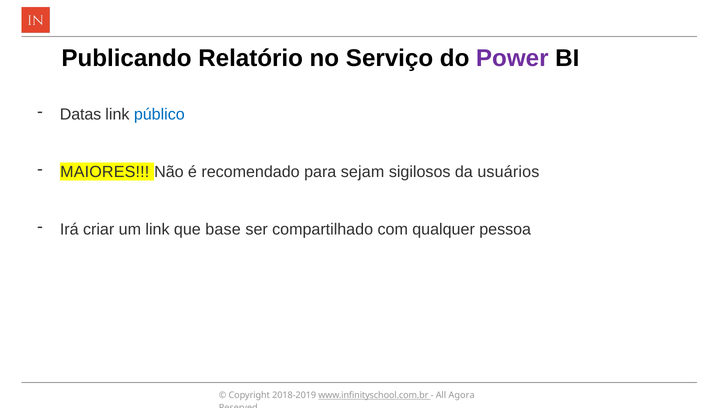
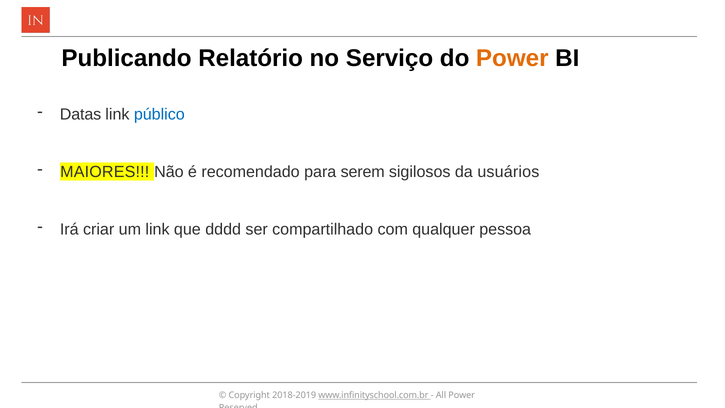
Power colour: purple -> orange (512, 58)
sejam: sejam -> serem (363, 172)
base: base -> dddd (223, 229)
All Agora: Agora -> Power (462, 395)
